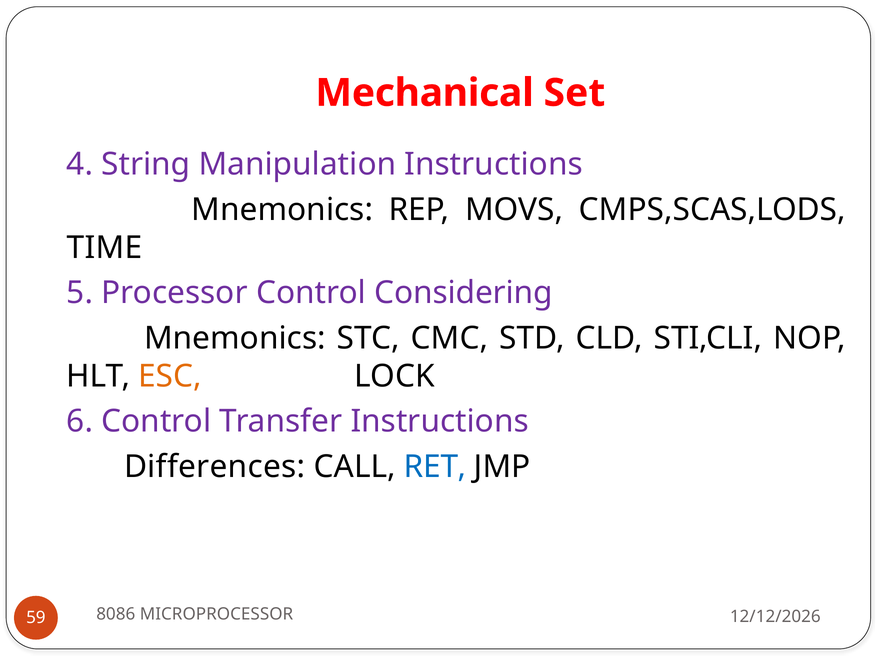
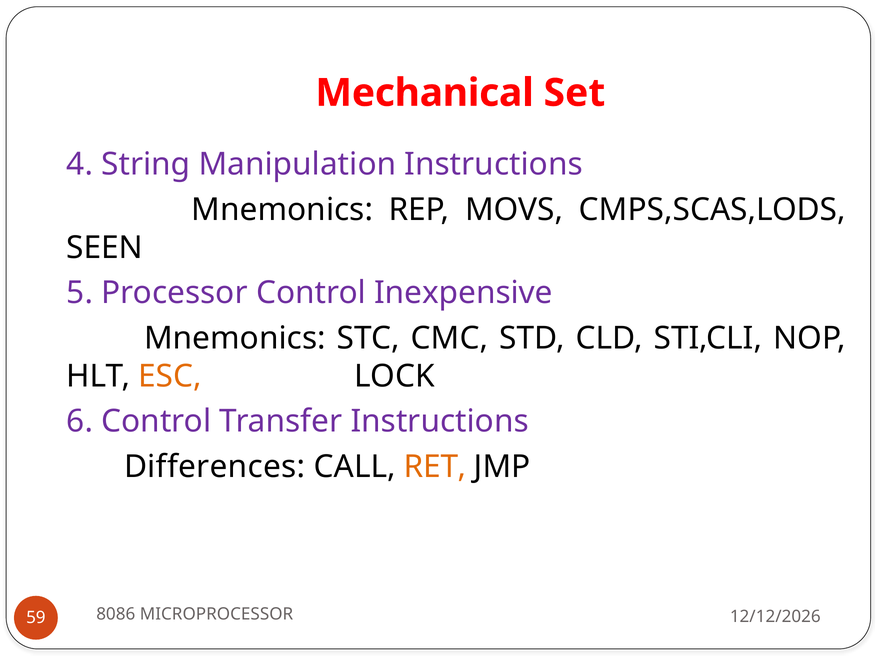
TIME: TIME -> SEEN (105, 248)
Considering: Considering -> Inexpensive (463, 293)
RET colour: blue -> orange (435, 466)
